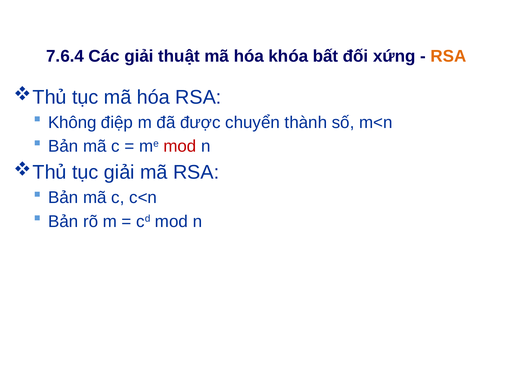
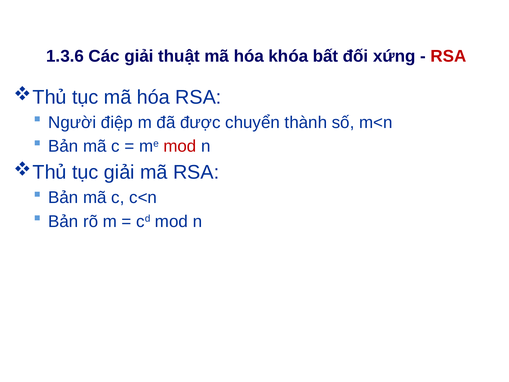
7.6.4: 7.6.4 -> 1.3.6 (65, 56)
RSA colour: orange -> red (448, 56)
Không: Không -> Người (72, 122)
